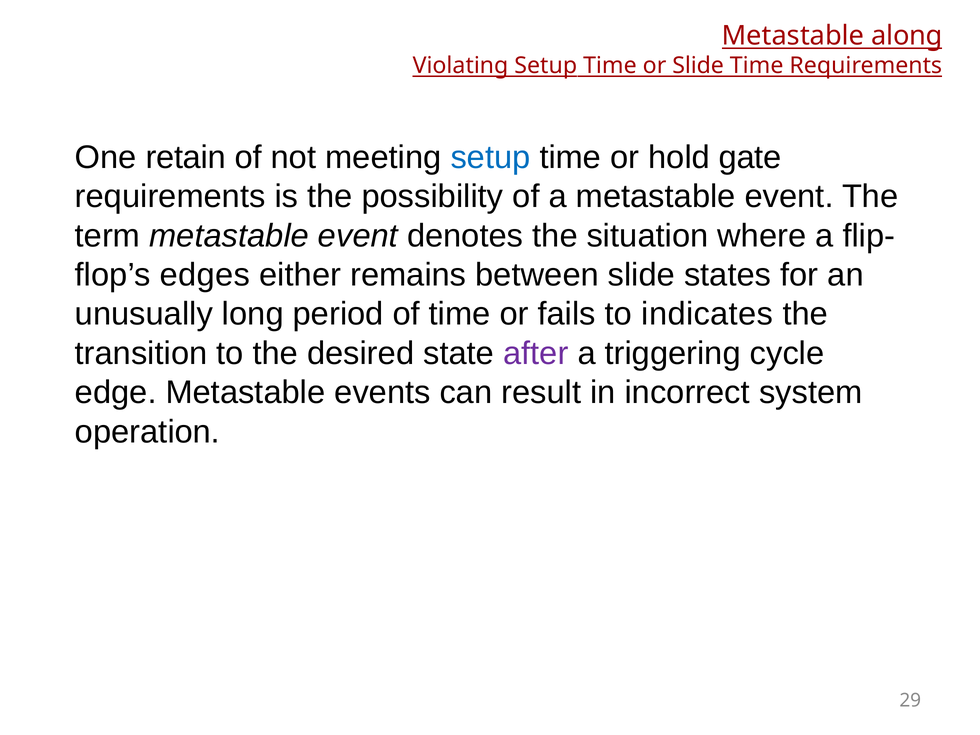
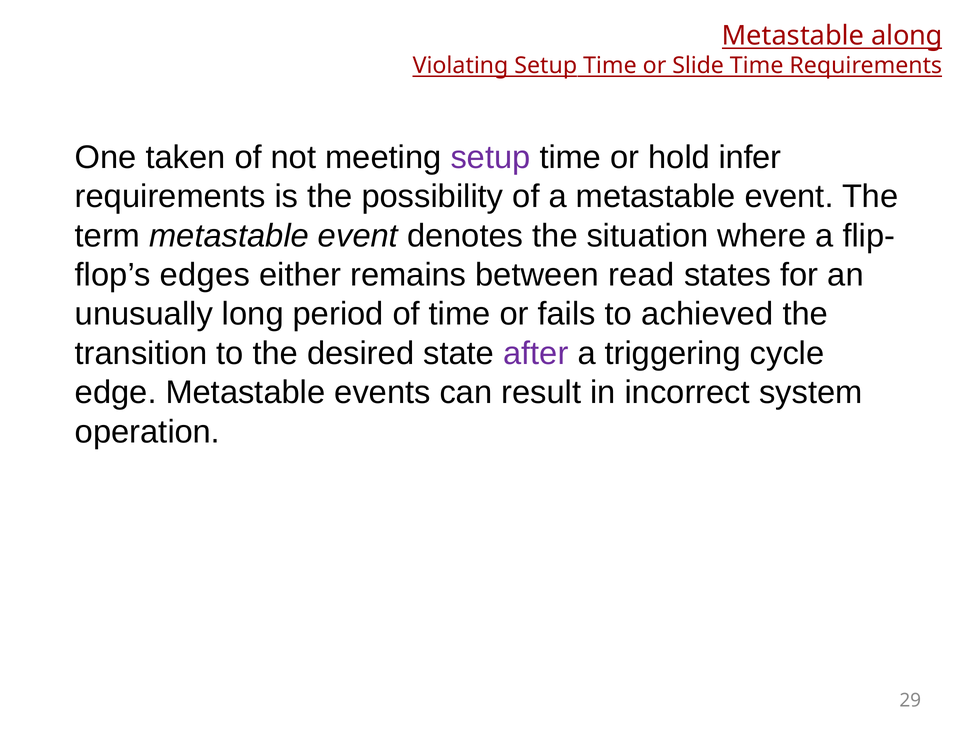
retain: retain -> taken (186, 157)
setup colour: blue -> purple (490, 157)
gate: gate -> infer (750, 157)
between slide: slide -> read (641, 275)
indicates: indicates -> achieved (707, 314)
